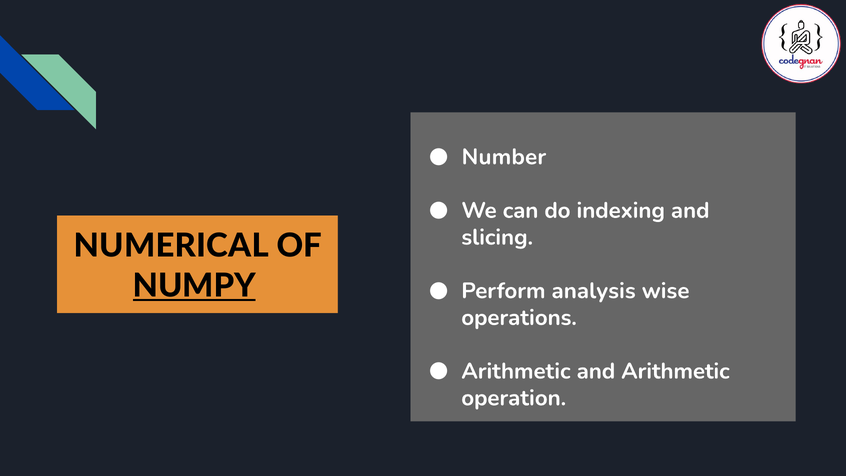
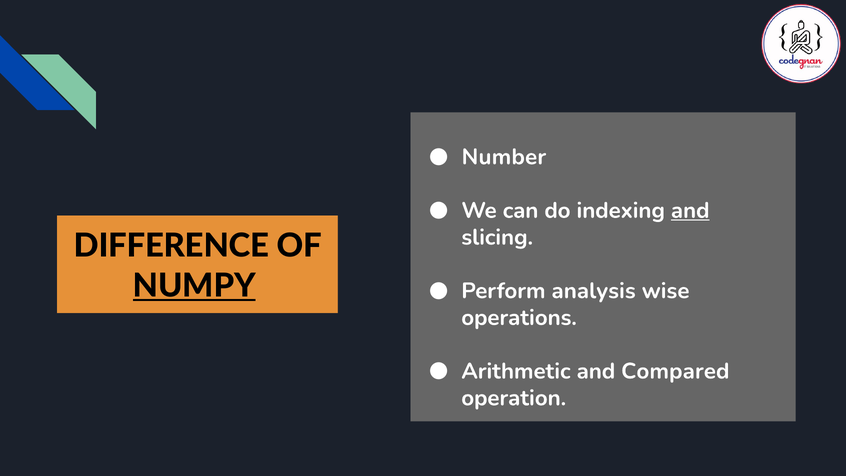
and underline: none -> present (690, 210)
NUMERICAL: NUMERICAL -> DIFFERENCE (171, 246)
and Arithmetic: Arithmetic -> Compared (675, 371)
